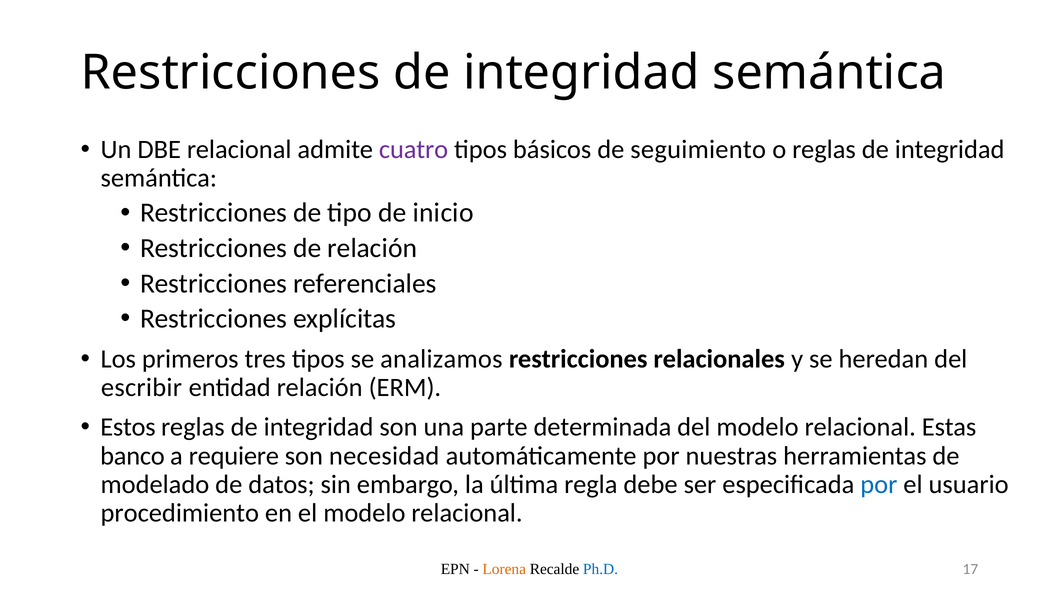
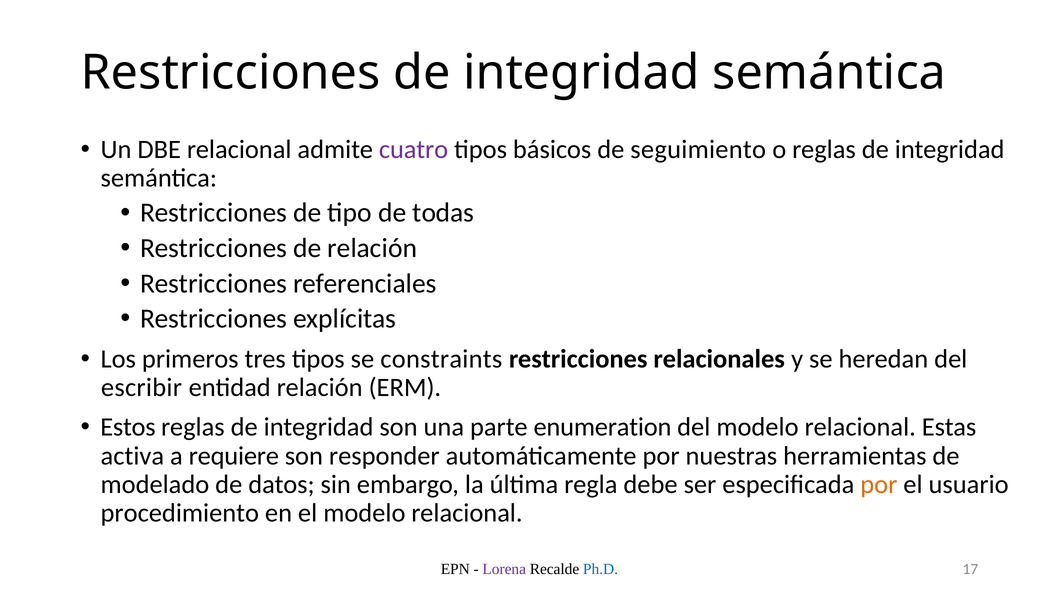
inicio: inicio -> todas (443, 213)
analizamos: analizamos -> constraints (441, 359)
determinada: determinada -> enumeration (602, 427)
banco: banco -> activa (132, 456)
necesidad: necesidad -> responder (384, 456)
por colour: blue -> orange (879, 484)
Lorena colour: orange -> purple (504, 569)
